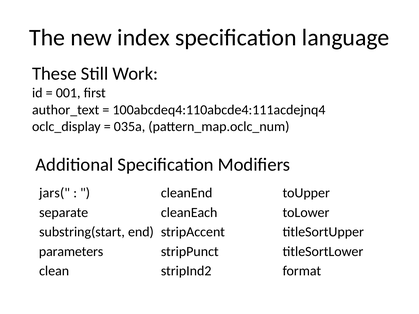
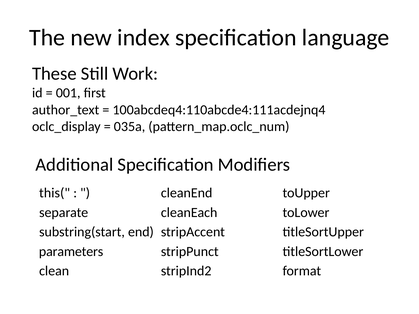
jars(: jars( -> this( (55, 193)
